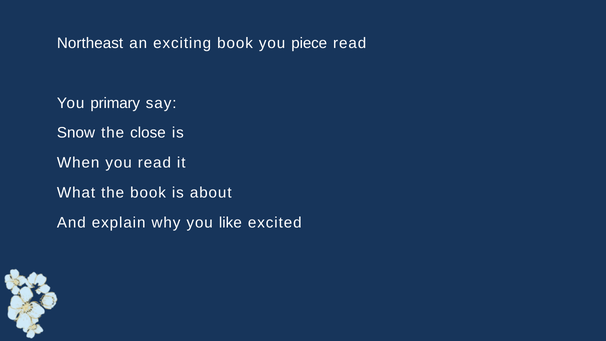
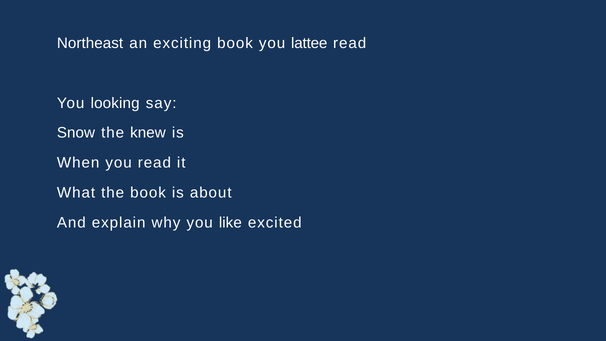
piece: piece -> lattee (309, 43)
primary: primary -> looking (115, 103)
close: close -> knew (148, 133)
